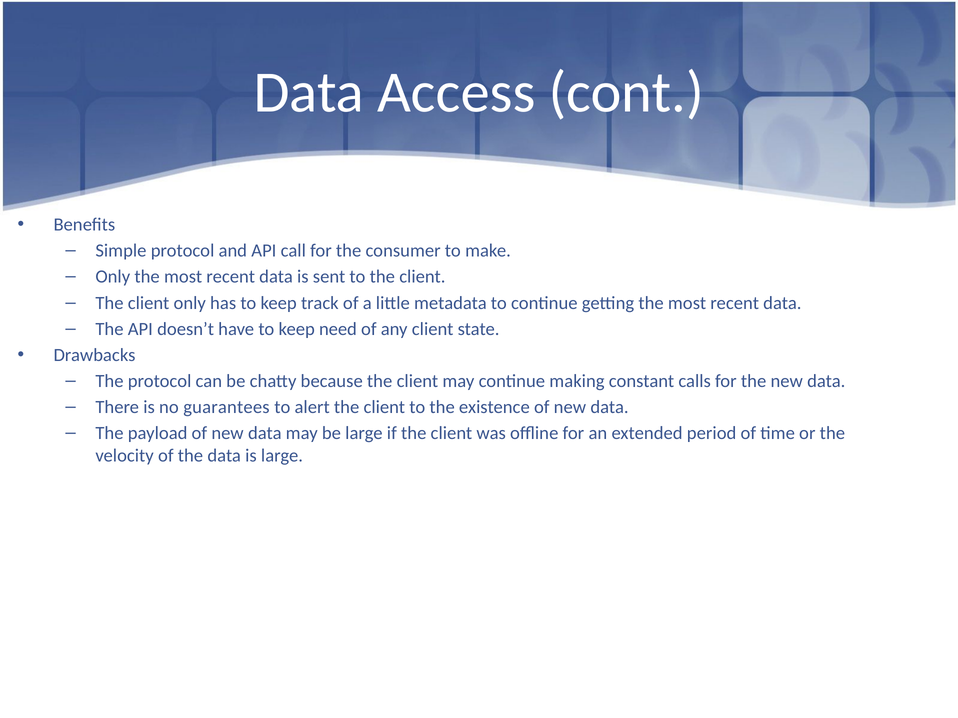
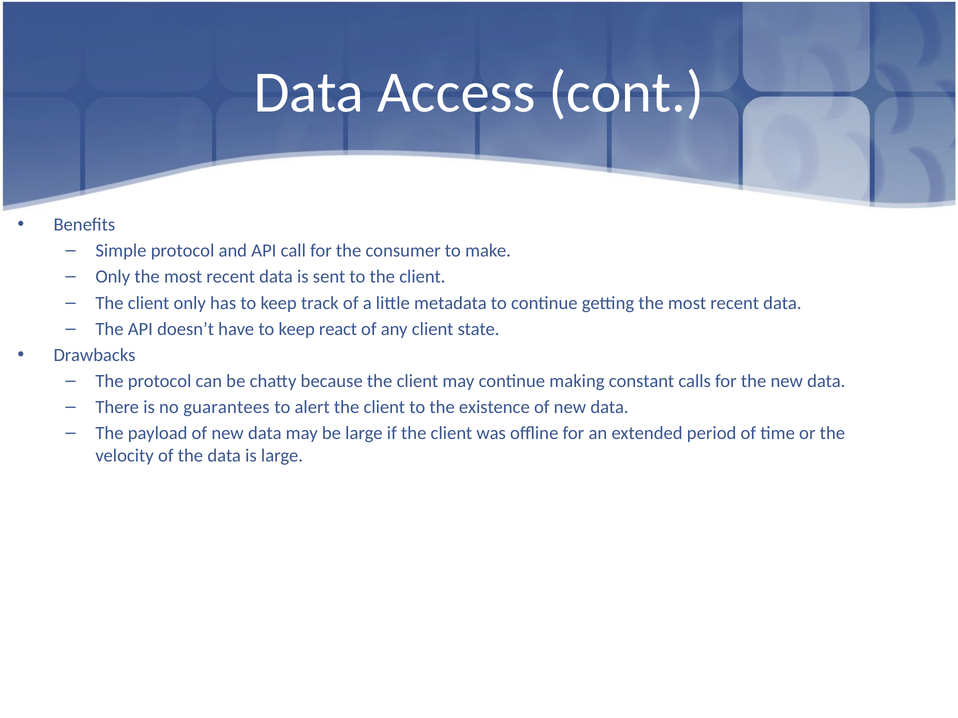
need: need -> react (338, 329)
